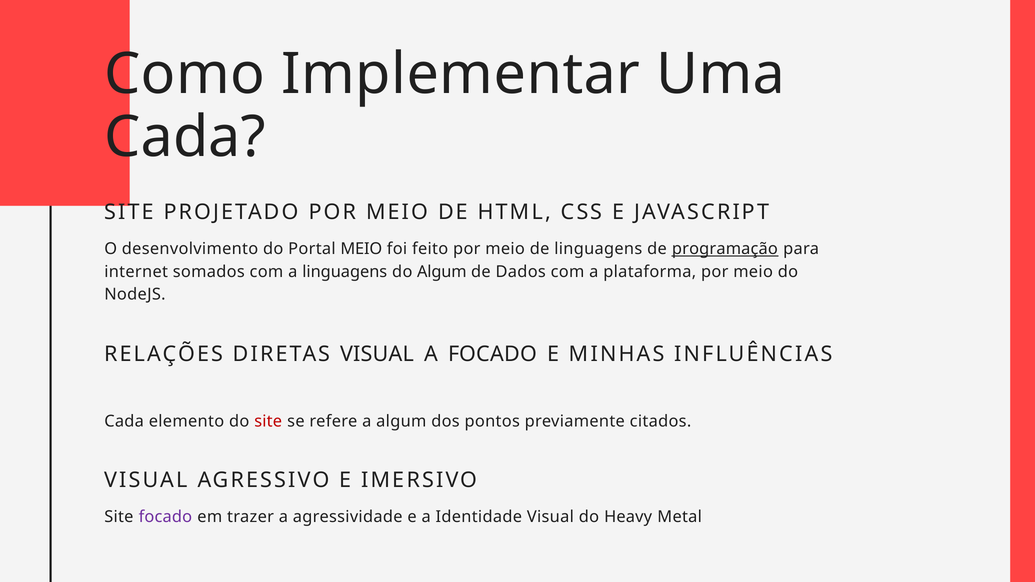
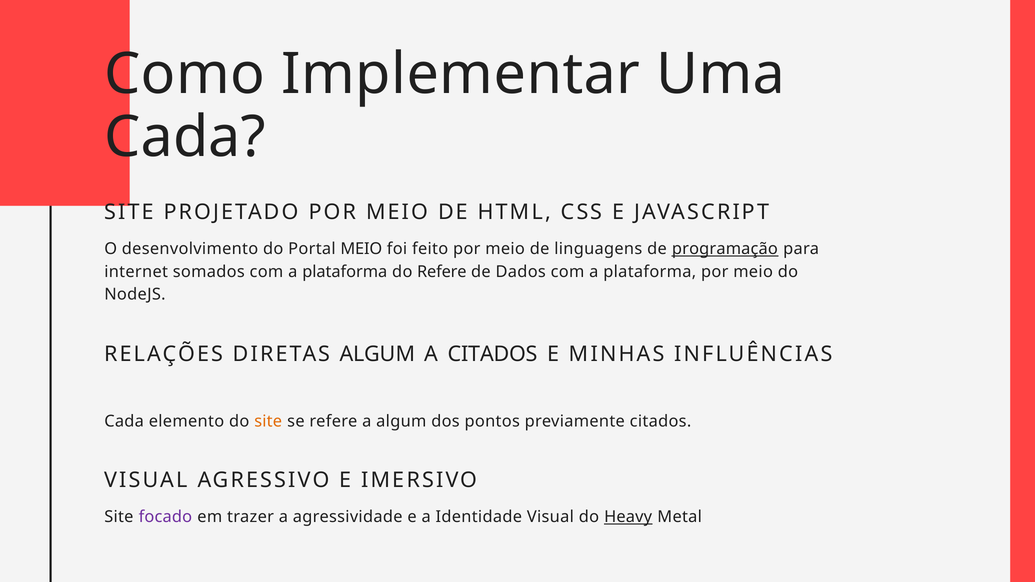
somados com a linguagens: linguagens -> plataforma (345, 272)
do Algum: Algum -> Refere (442, 272)
DIRETAS VISUAL: VISUAL -> ALGUM (377, 354)
A FOCADO: FOCADO -> CITADOS (493, 354)
site colour: red -> orange (268, 421)
Heavy underline: none -> present (628, 517)
